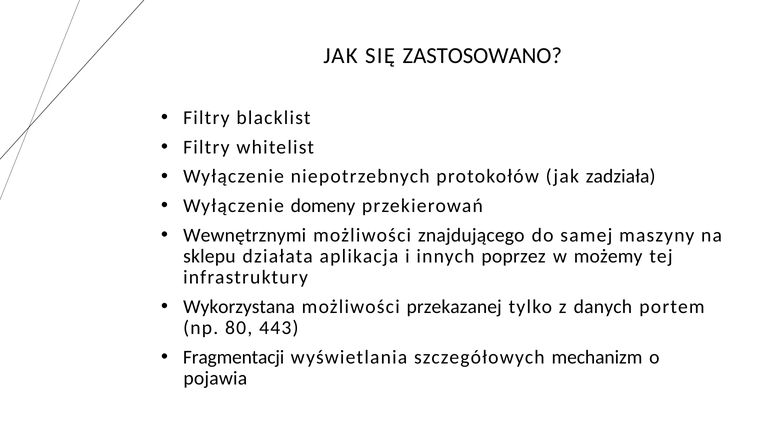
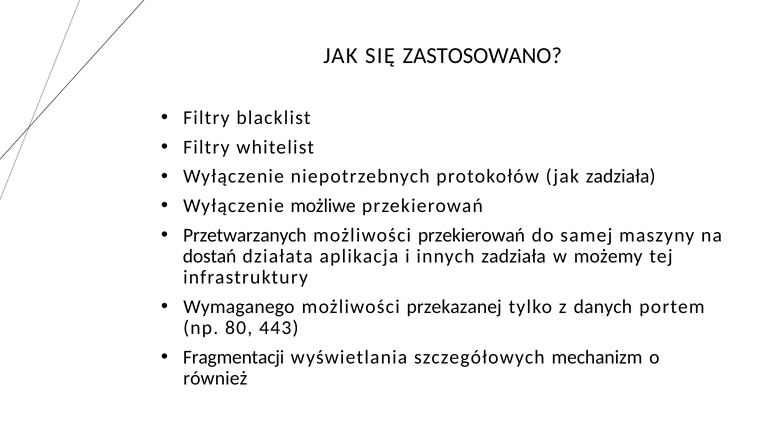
domeny: domeny -> możliwe (323, 206)
Wewnętrznymi: Wewnętrznymi -> Przetwarzanych (245, 235)
możliwości znajdującego: znajdującego -> przekierowań (471, 235)
sklepu: sklepu -> dostań (210, 256)
innych poprzez: poprzez -> zadziała (514, 256)
Wykorzystana: Wykorzystana -> Wymaganego (239, 307)
pojawia: pojawia -> również (215, 378)
